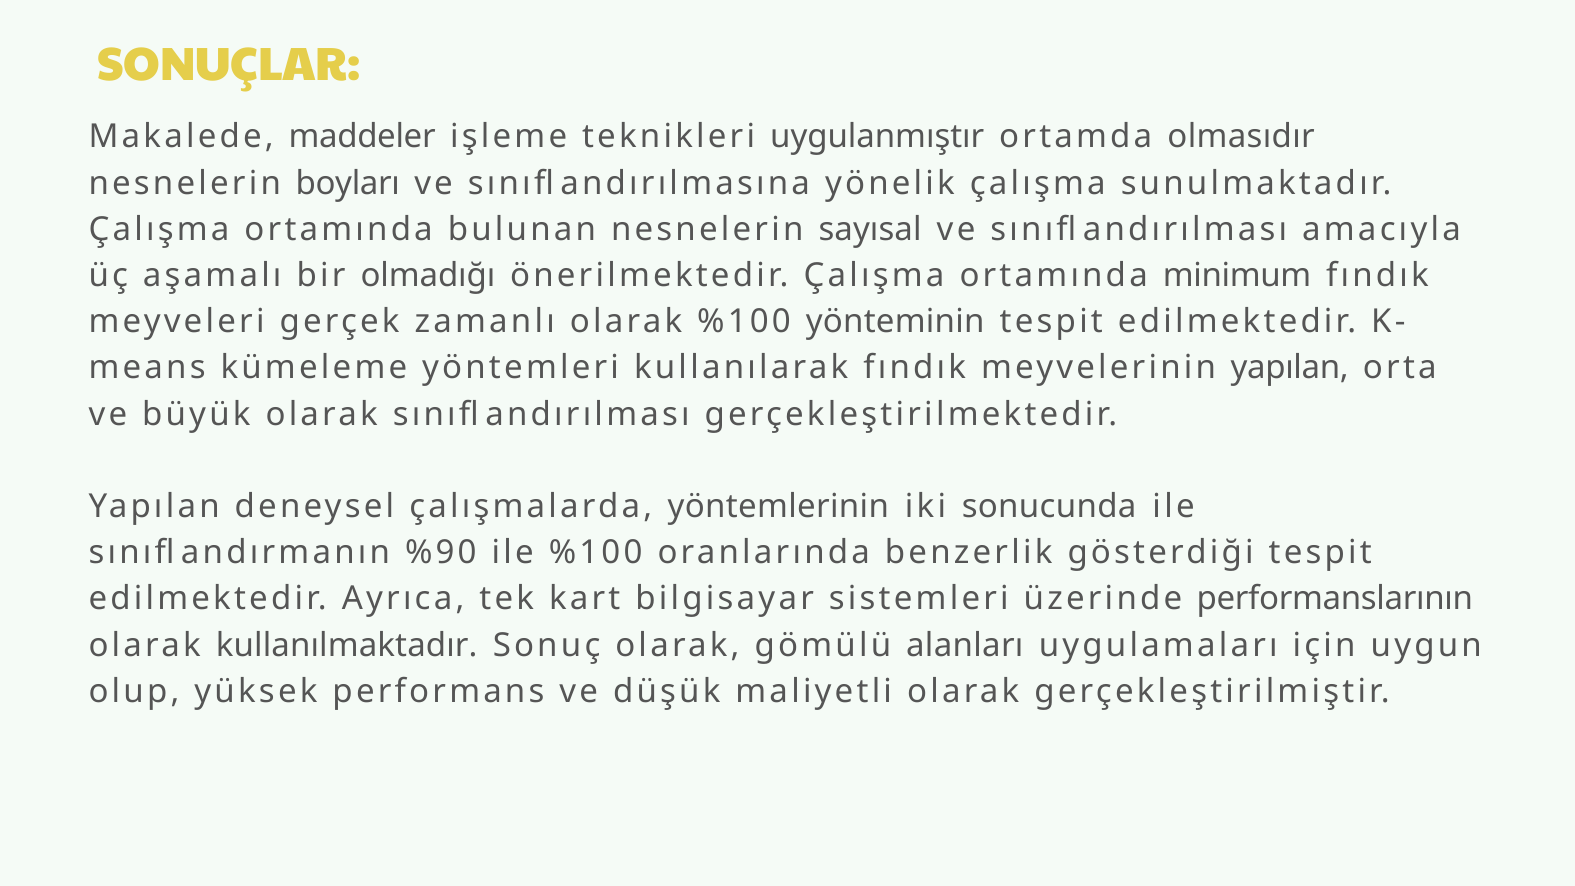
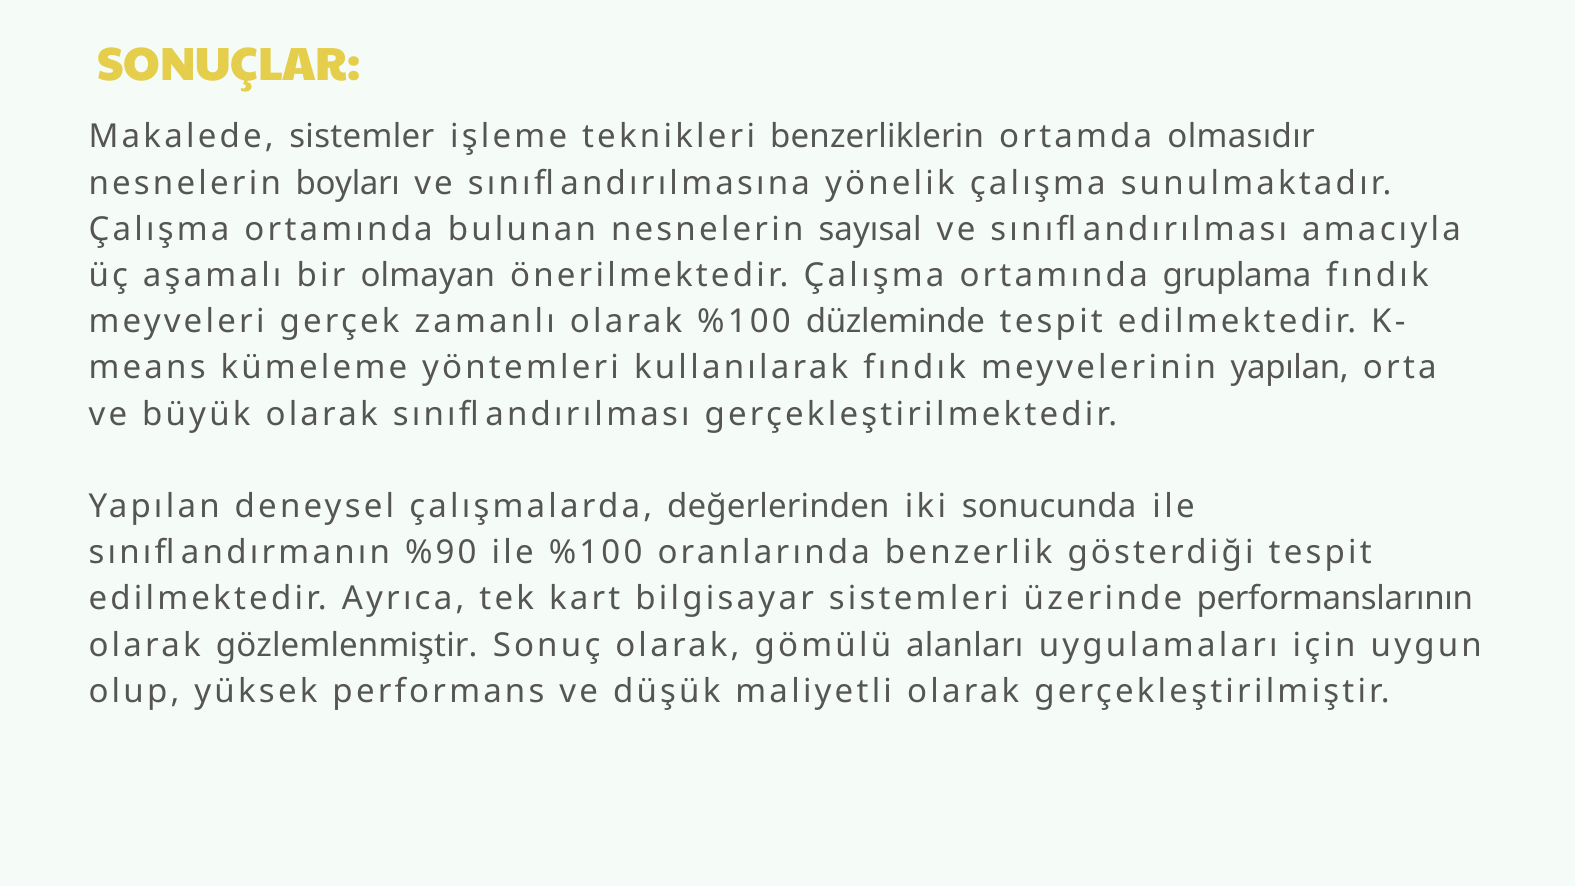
maddeler: maddeler -> sistemler (362, 137)
uygulanmıştır: uygulanmıştır -> benzerliklerin (877, 137)
olmadığı: olmadığı -> olmayan (428, 276)
minimum: minimum -> gruplama (1237, 276)
yönteminin: yönteminin -> düzleminde (895, 322)
yöntemlerinin: yöntemlerinin -> değerlerinden (778, 507)
kullanılmaktadır: kullanılmaktadır -> gözlemlenmiştir (347, 645)
